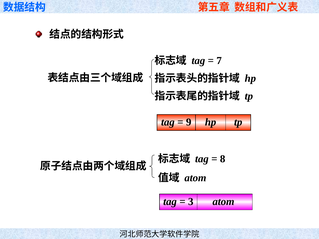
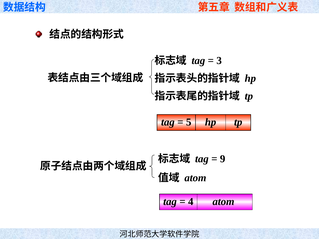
7: 7 -> 3 (219, 61)
9: 9 -> 5 (189, 122)
8: 8 -> 9 (223, 159)
3: 3 -> 4 (191, 202)
